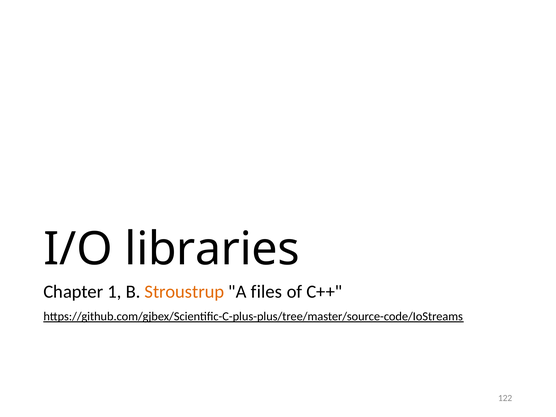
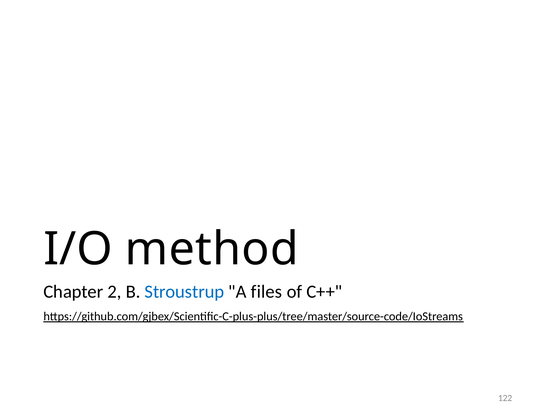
libraries: libraries -> method (212, 249)
1: 1 -> 2 (114, 292)
Stroustrup colour: orange -> blue (184, 292)
